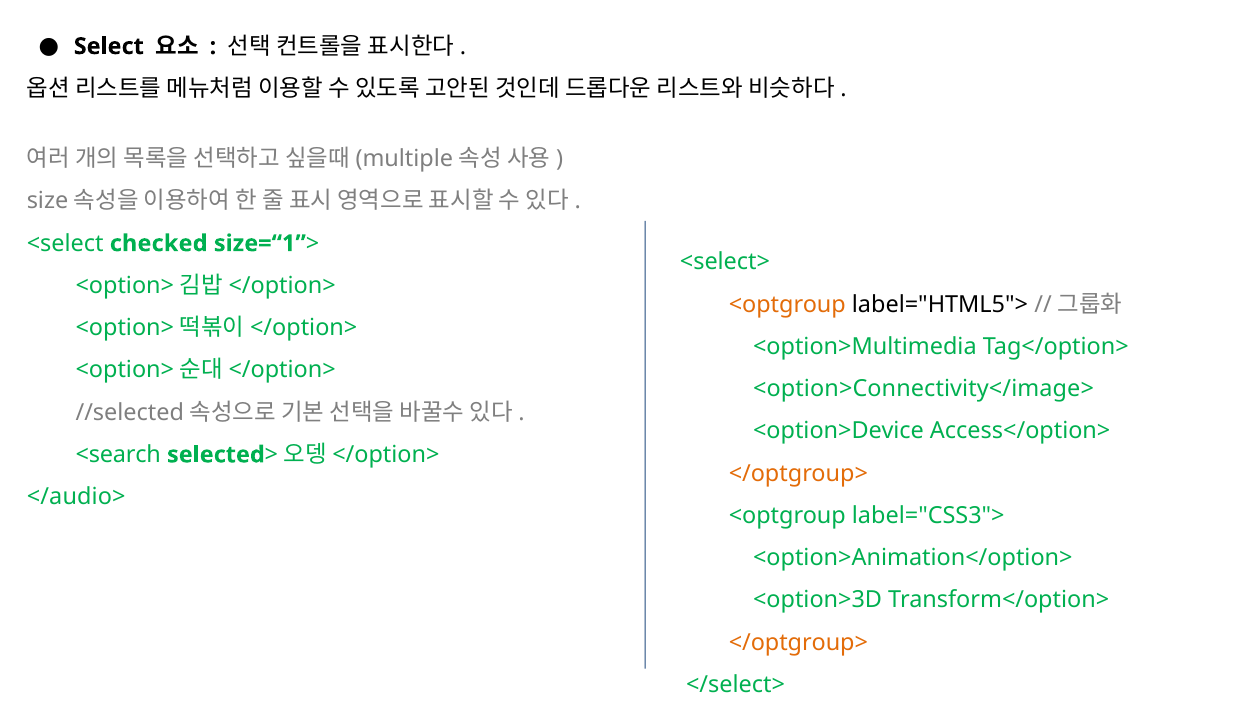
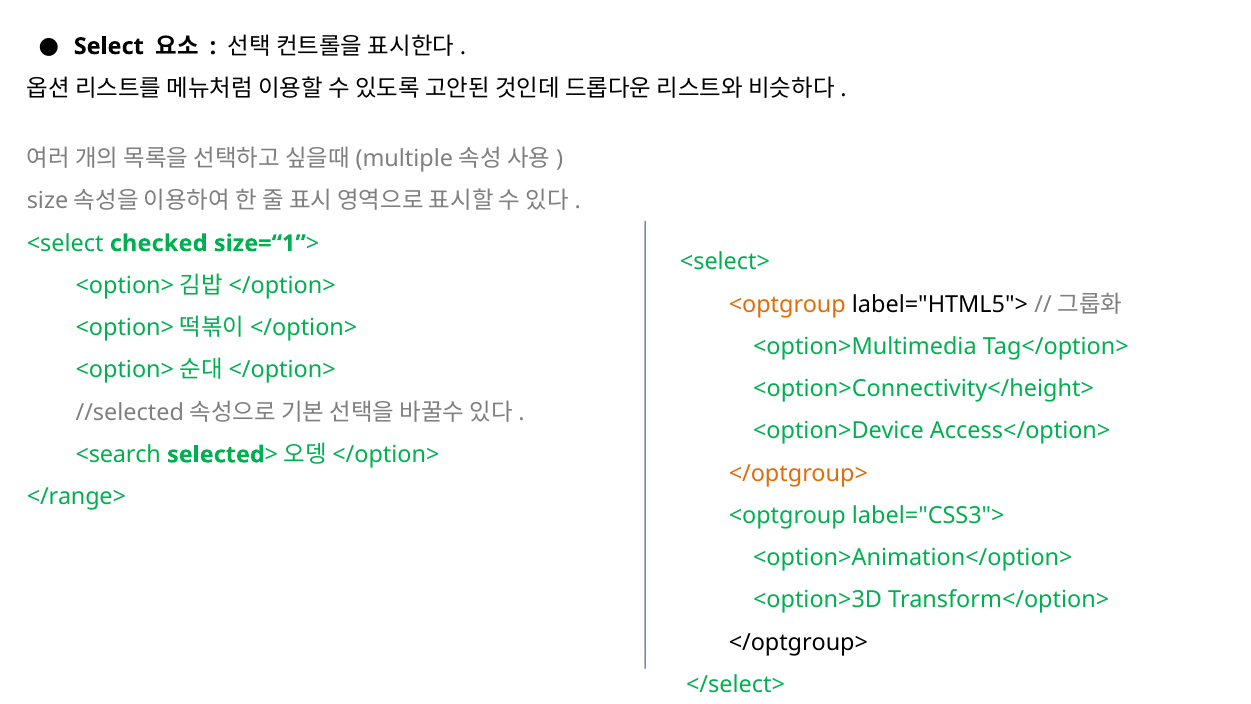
<option>Connectivity</image>: <option>Connectivity</image> -> <option>Connectivity</height> (924, 389)
</audio>: </audio> -> </range> (76, 497)
</optgroup> colour: orange -> black (798, 642)
